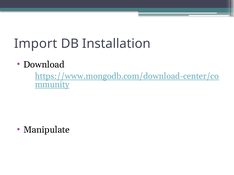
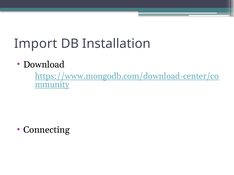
Manipulate: Manipulate -> Connecting (47, 130)
